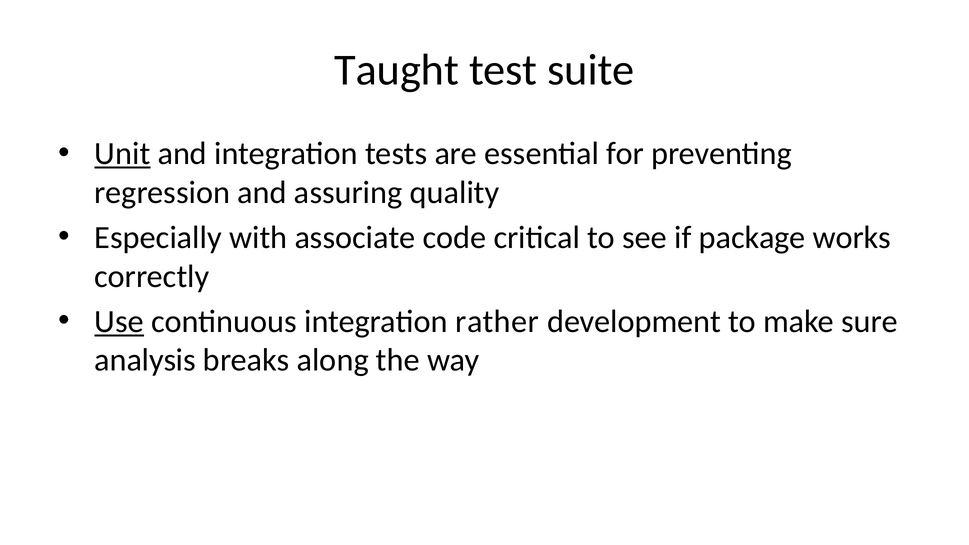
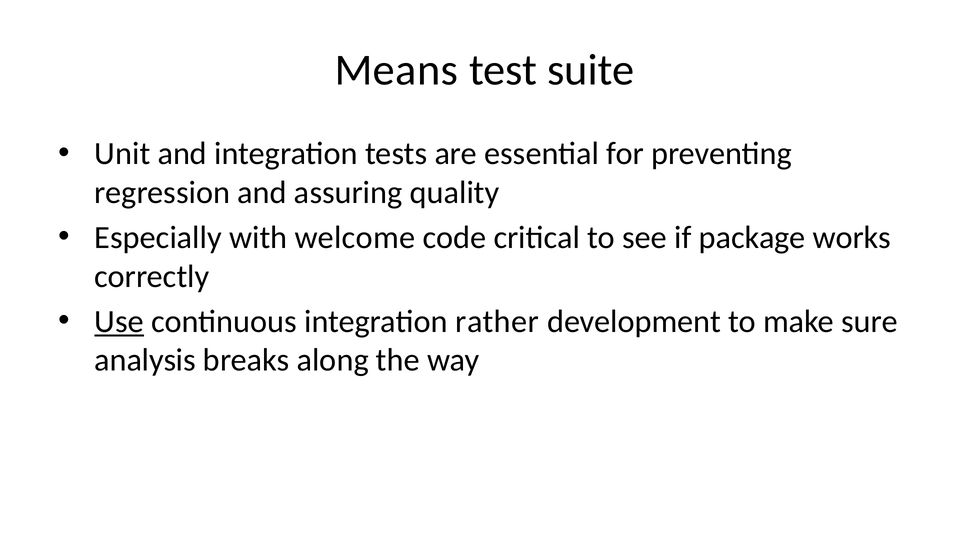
Taught: Taught -> Means (396, 70)
Unit underline: present -> none (122, 154)
associate: associate -> welcome (355, 238)
